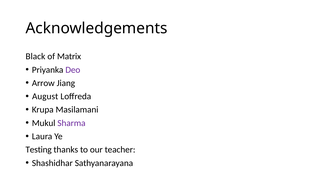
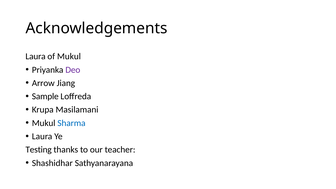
Black: Black -> Laura (36, 56)
of Matrix: Matrix -> Mukul (69, 56)
August: August -> Sample (45, 96)
Sharma colour: purple -> blue (71, 123)
